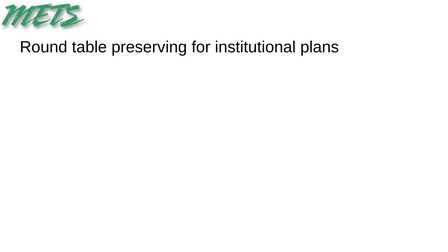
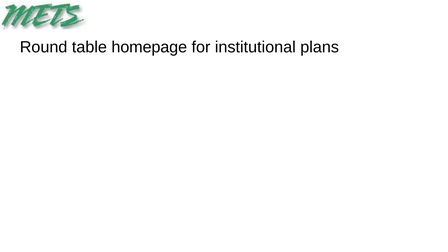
preserving: preserving -> homepage (149, 47)
